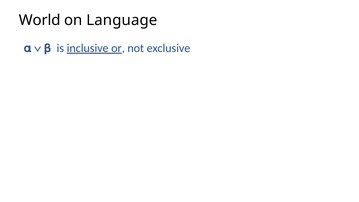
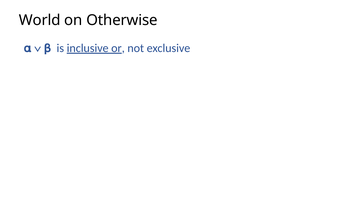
Language: Language -> Otherwise (122, 20)
